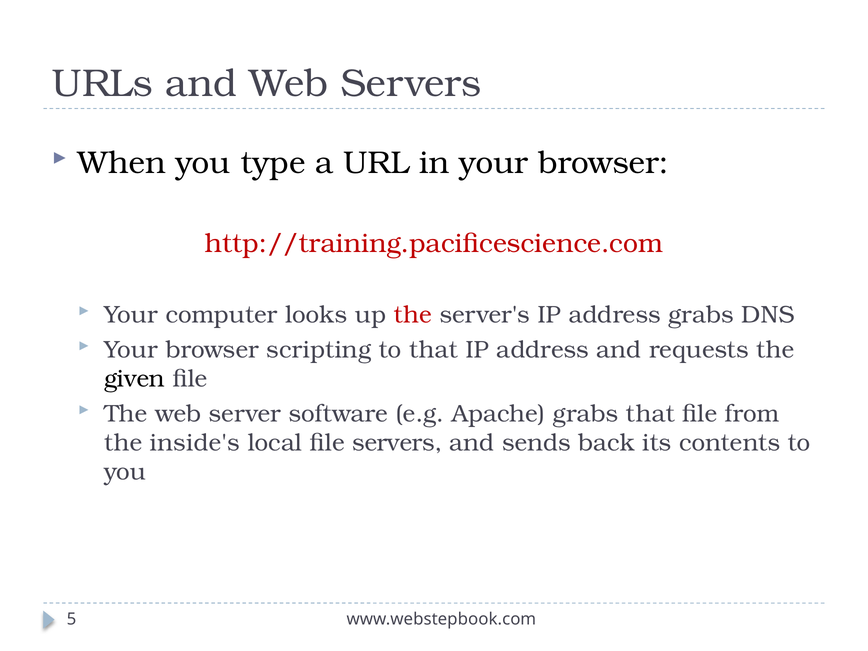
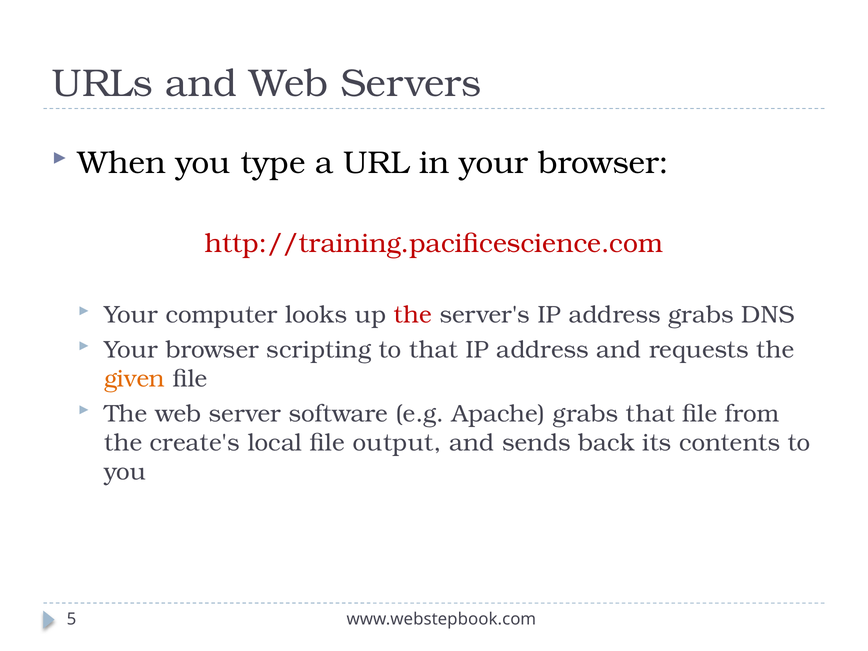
given colour: black -> orange (134, 379)
inside's: inside's -> create's (195, 443)
file servers: servers -> output (397, 443)
